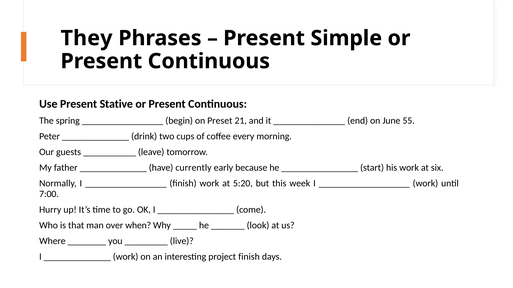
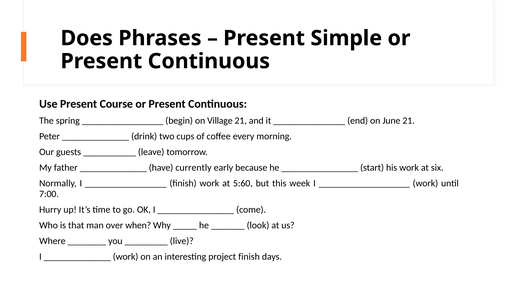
They: They -> Does (87, 38)
Stative: Stative -> Course (116, 104)
Preset: Preset -> Village (220, 121)
June 55: 55 -> 21 (409, 121)
5:20: 5:20 -> 5:60 (243, 184)
